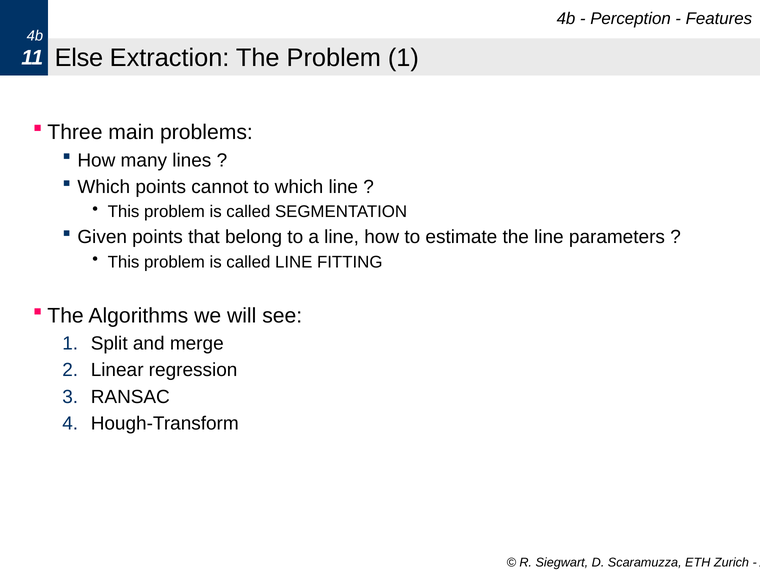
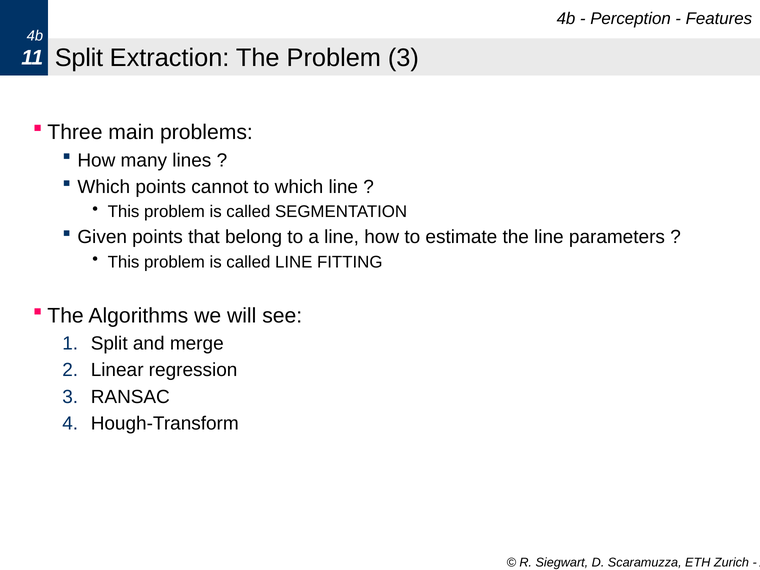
11 Else: Else -> Split (79, 58)
Problem 1: 1 -> 3 (403, 58)
